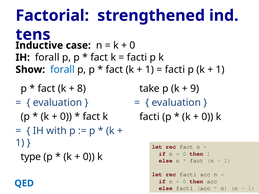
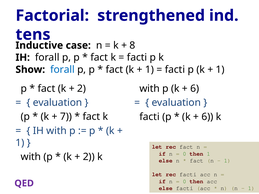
0: 0 -> 8 (132, 45)
8: 8 -> 2 (82, 89)
take: take -> with (150, 89)
9: 9 -> 6 (195, 89)
0: 0 -> 7 (66, 117)
0: 0 -> 6 (207, 117)
type: type -> with (31, 157)
0: 0 -> 2 (89, 157)
QED colour: blue -> purple (24, 184)
